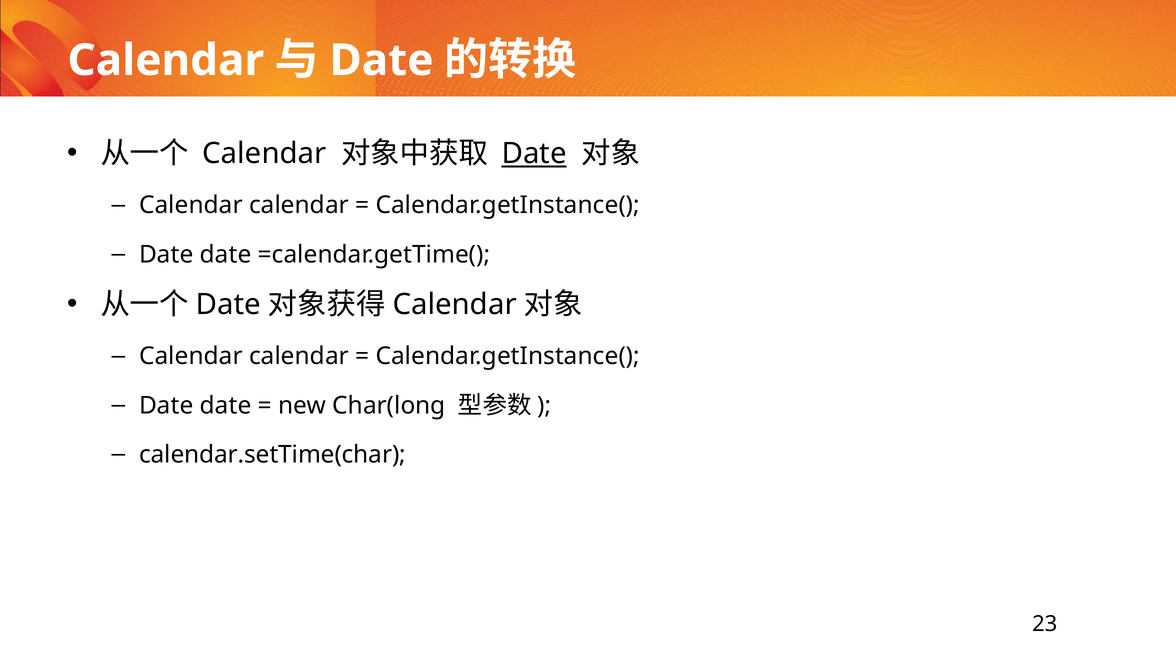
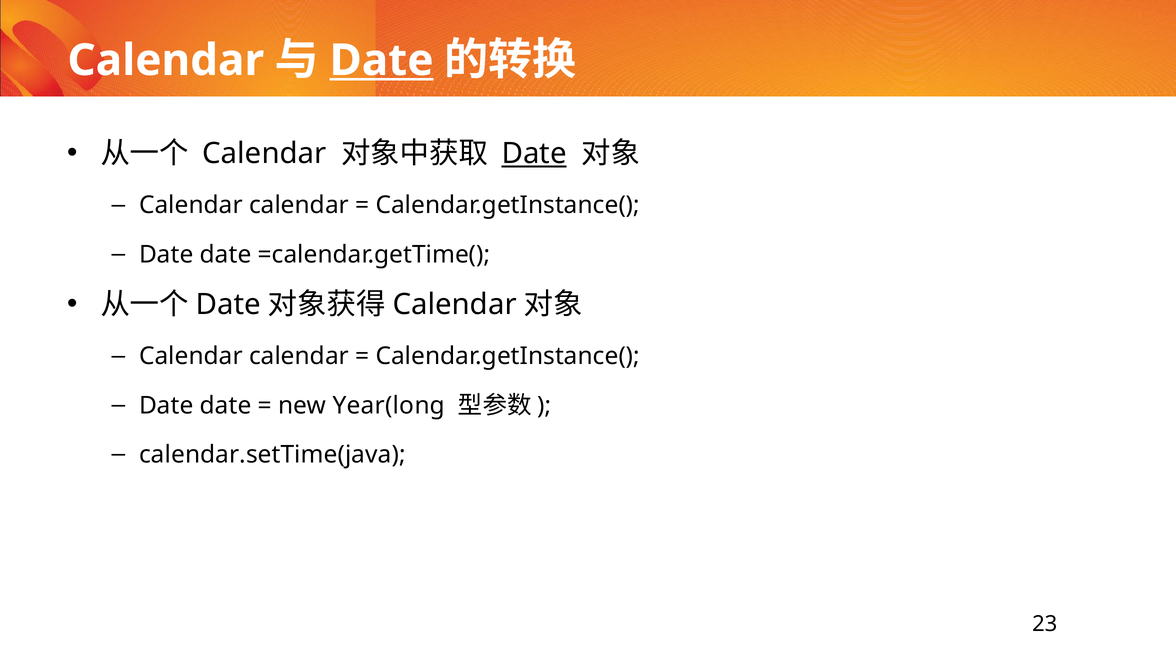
Date underline: none -> present (382, 60)
Char(long: Char(long -> Year(long (389, 405)
calendar.setTime(char: calendar.setTime(char -> calendar.setTime(java (272, 454)
